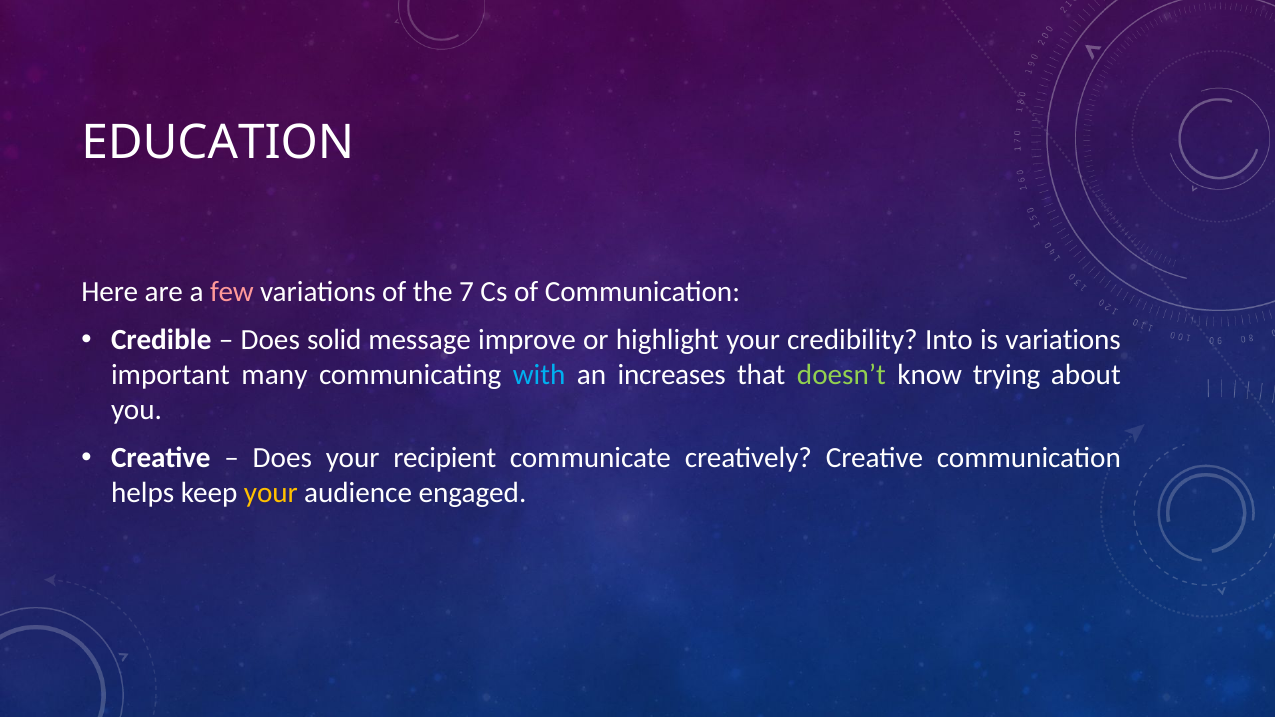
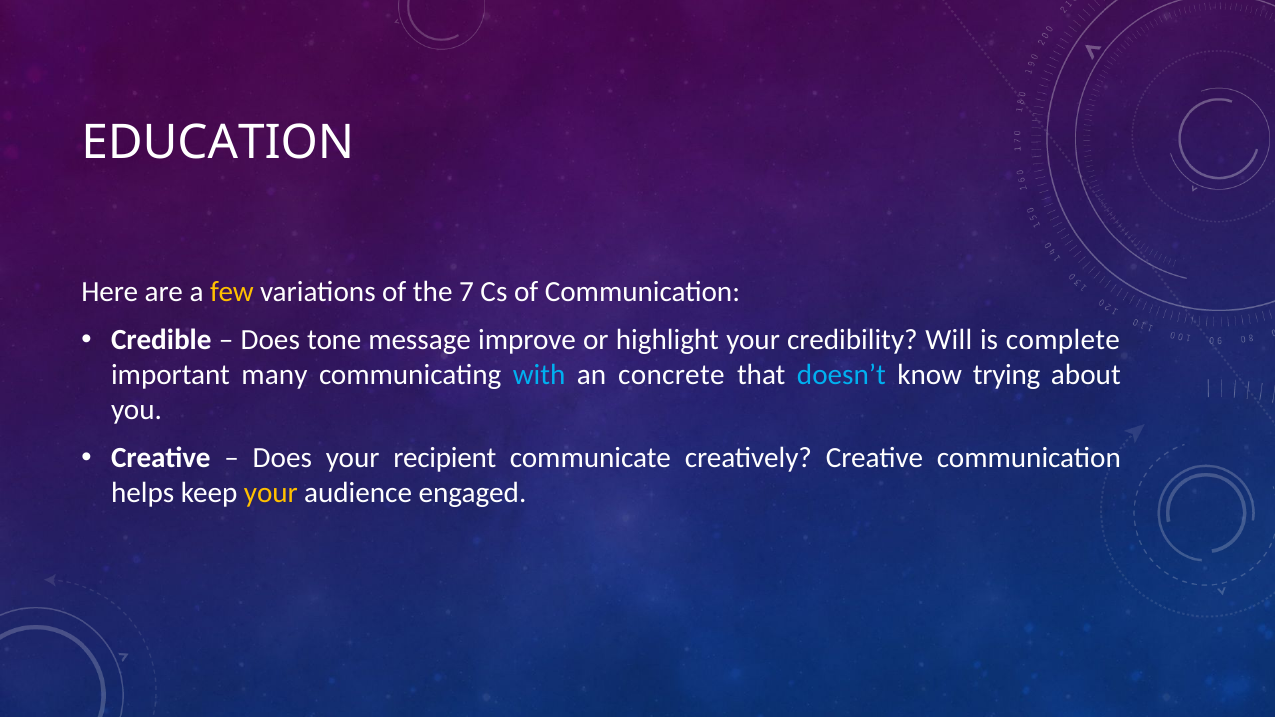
few colour: pink -> yellow (232, 292)
solid: solid -> tone (334, 340)
Into: Into -> Will (949, 340)
is variations: variations -> complete (1063, 340)
increases: increases -> concrete (671, 375)
doesn’t colour: light green -> light blue (841, 375)
